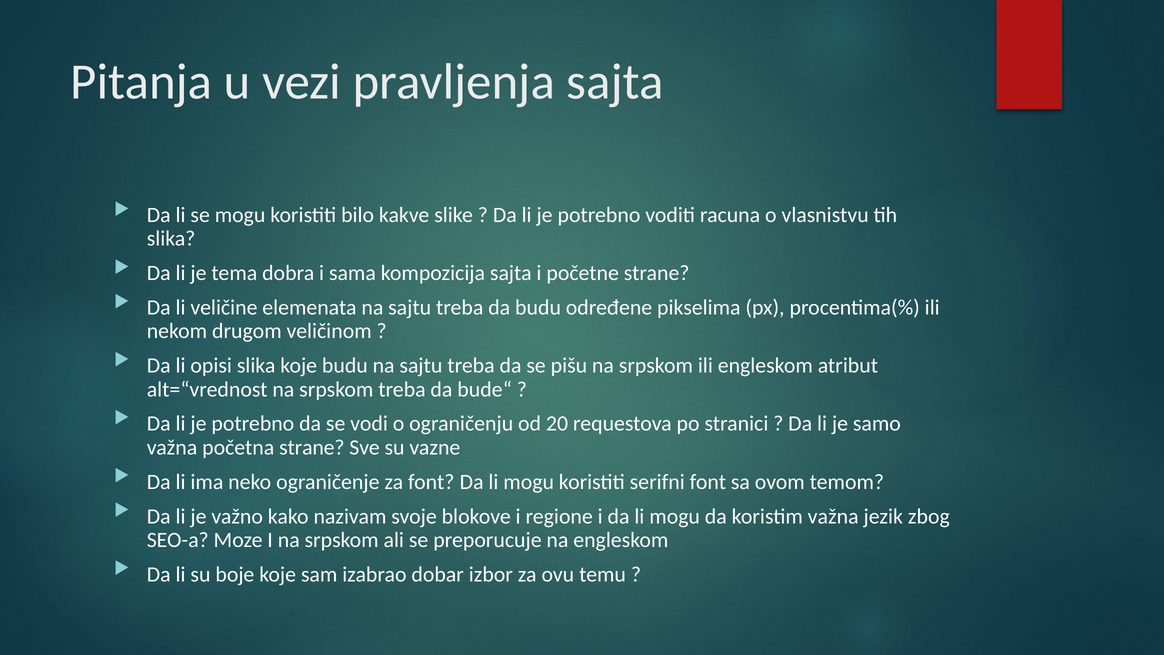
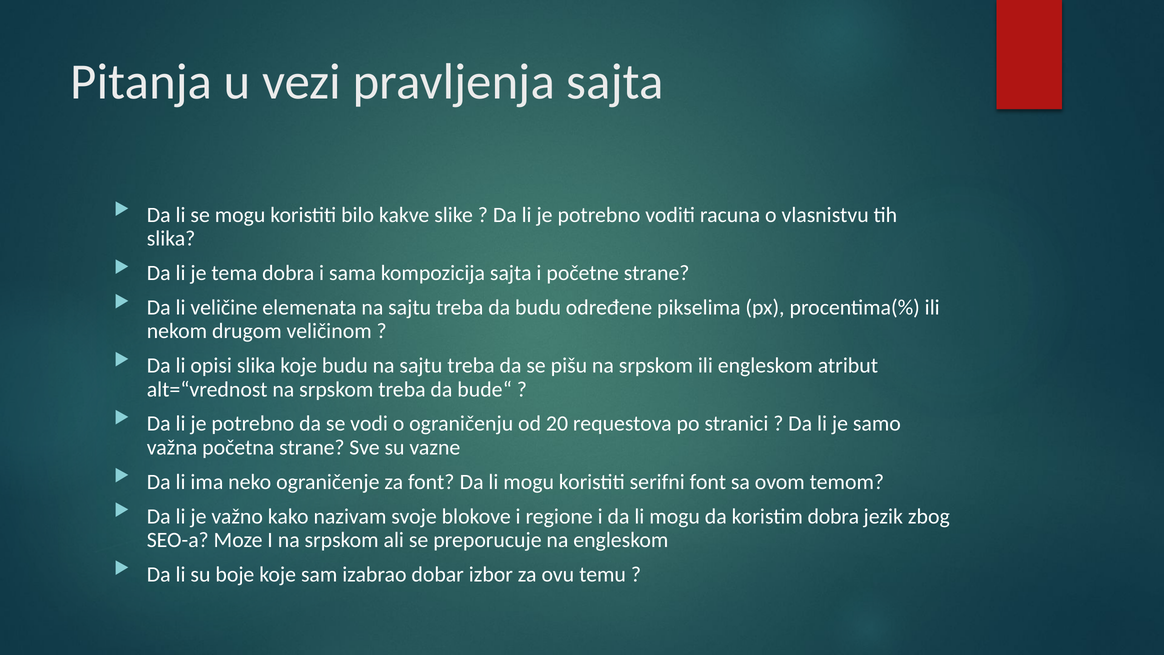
koristim važna: važna -> dobra (833, 516)
